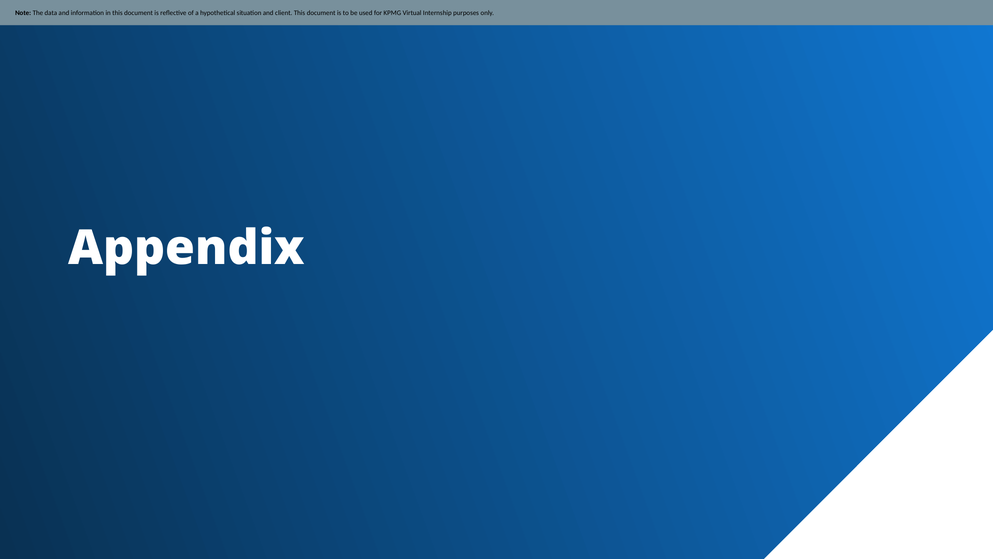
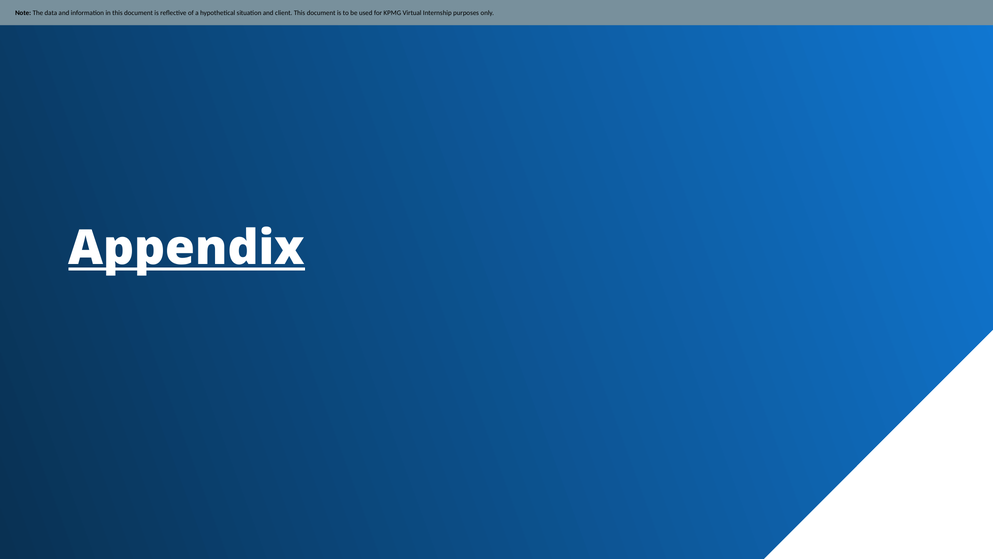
Appendix underline: none -> present (187, 248)
